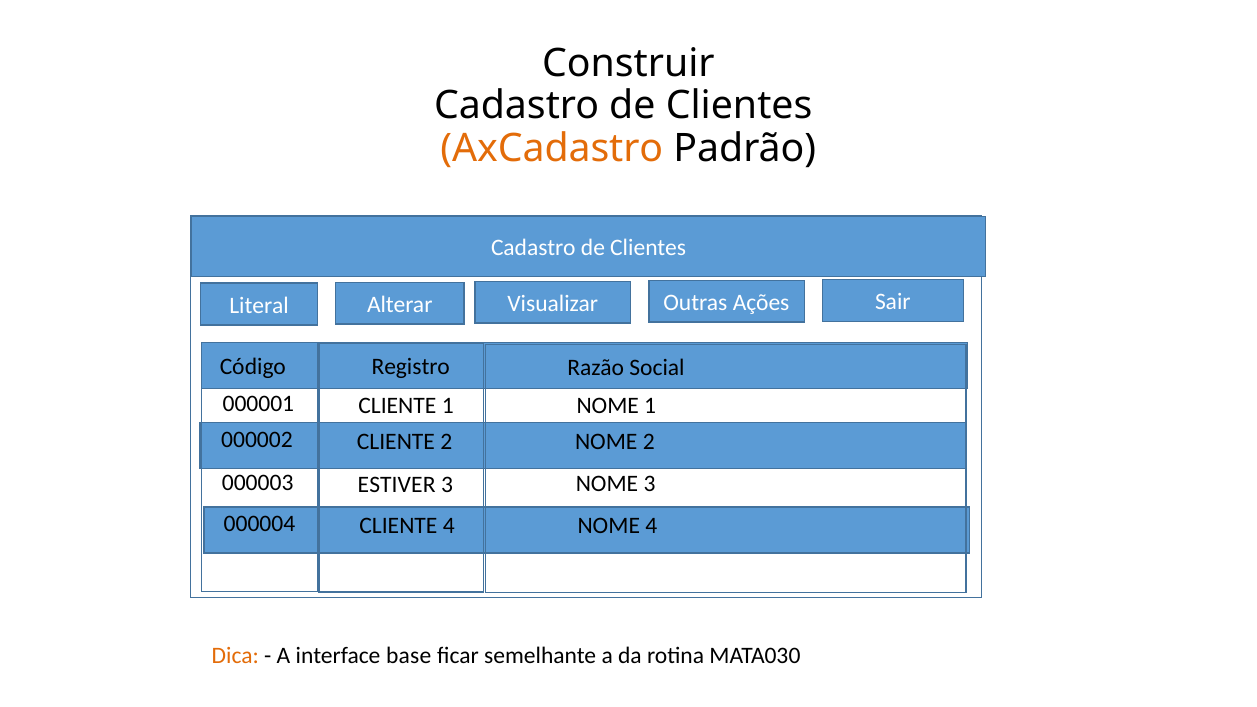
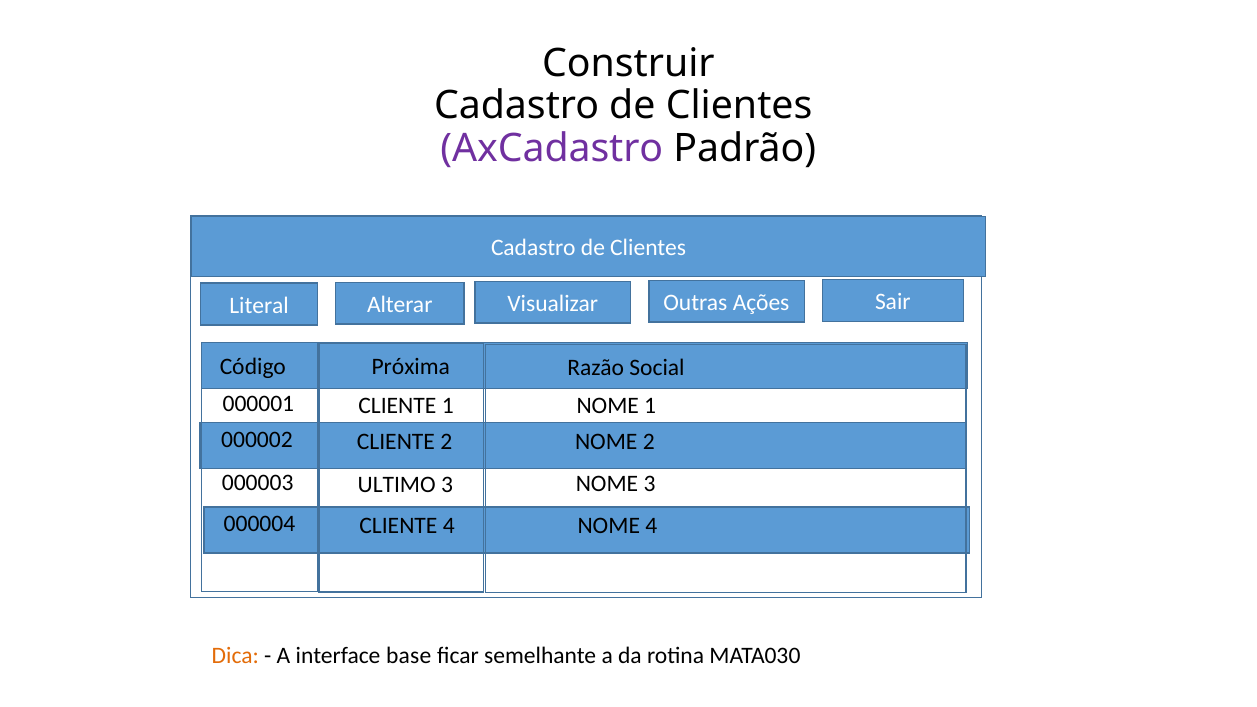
AxCadastro colour: orange -> purple (552, 148)
Registro: Registro -> Próxima (411, 366)
ESTIVER: ESTIVER -> ULTIMO (397, 484)
